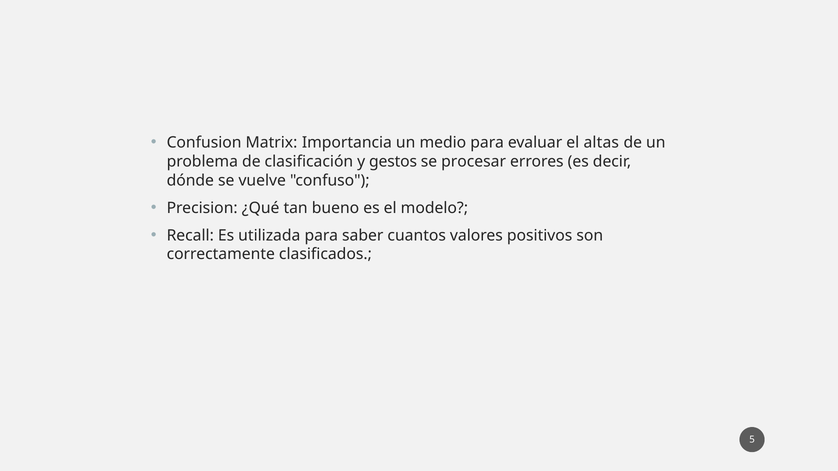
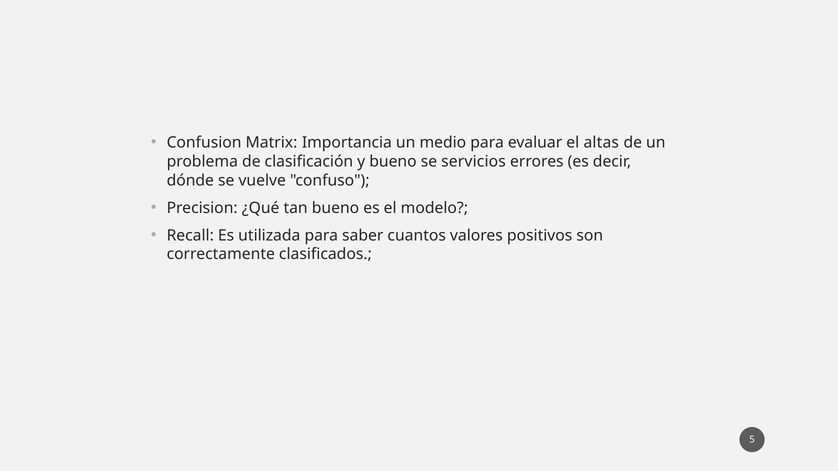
y gestos: gestos -> bueno (393, 162)
procesar: procesar -> servicios (474, 162)
